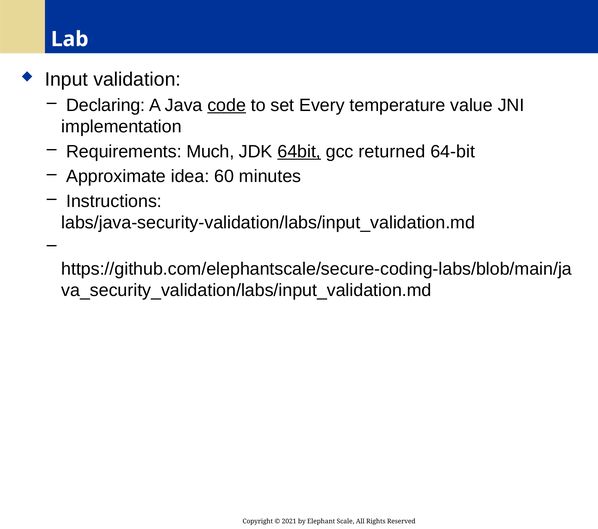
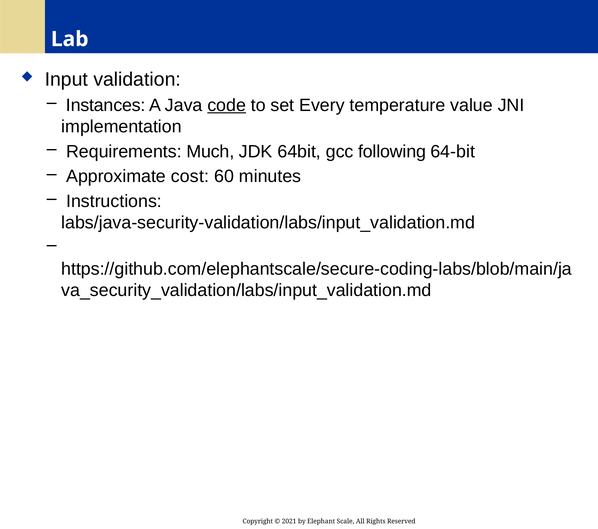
Declaring: Declaring -> Instances (106, 105)
64bit underline: present -> none (299, 152)
returned: returned -> following (392, 152)
idea: idea -> cost (190, 177)
